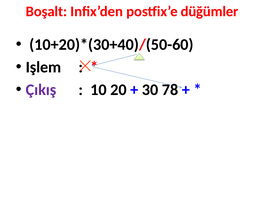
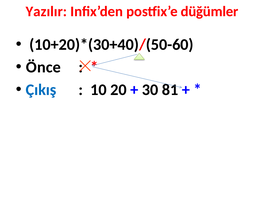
Boşalt: Boşalt -> Yazılır (46, 11)
Işlem: Işlem -> Önce (43, 67)
Çıkış colour: purple -> blue (41, 90)
78: 78 -> 81 (170, 90)
